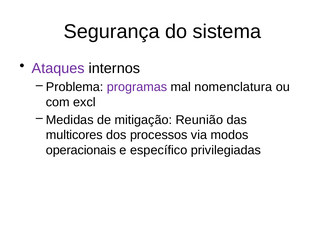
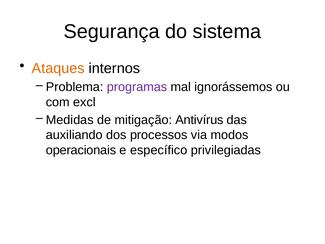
Ataques colour: purple -> orange (58, 68)
nomenclatura: nomenclatura -> ignorássemos (233, 87)
Reunião: Reunião -> Antivírus (199, 120)
multicores: multicores -> auxiliando (74, 135)
